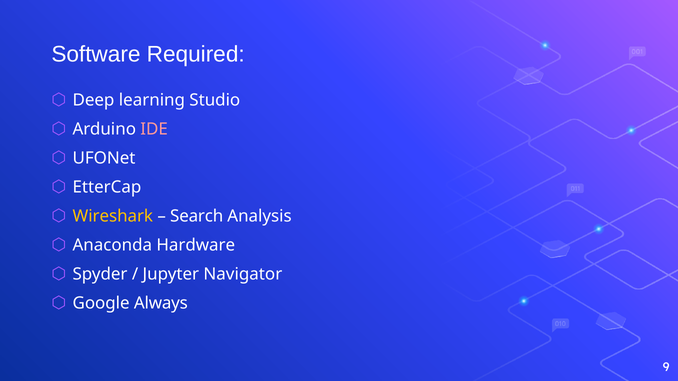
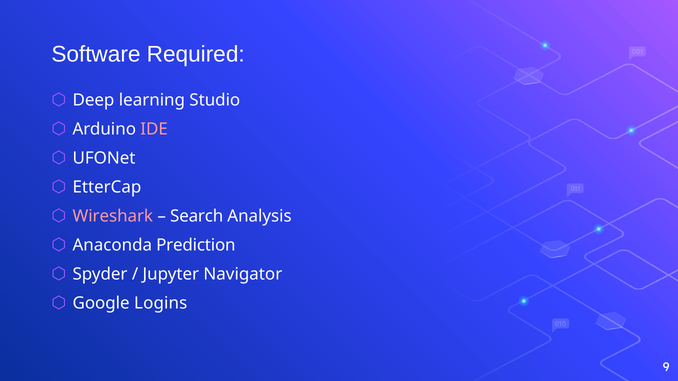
Wireshark colour: yellow -> pink (113, 216)
Hardware: Hardware -> Prediction (196, 245)
Always: Always -> Logins (161, 303)
